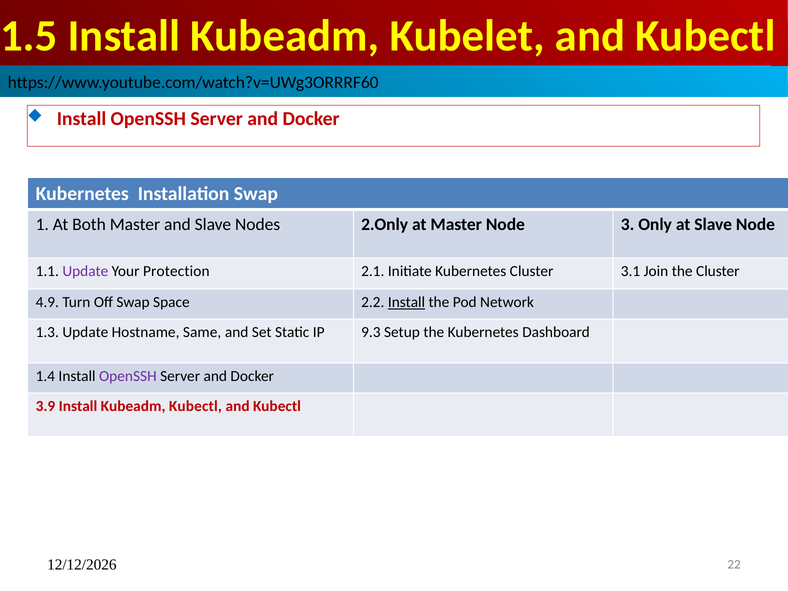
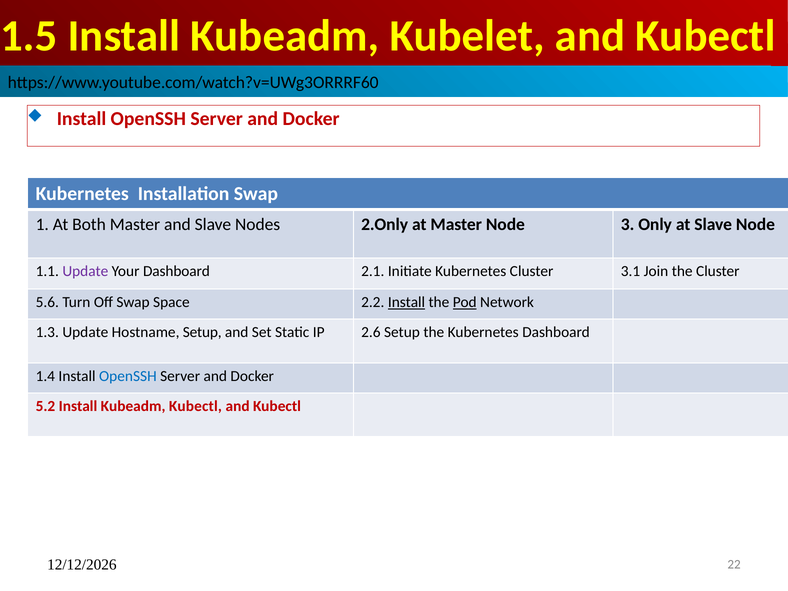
Your Protection: Protection -> Dashboard (176, 271)
4.9: 4.9 -> 5.6 (47, 302)
Pod underline: none -> present (465, 302)
Hostname Same: Same -> Setup (202, 332)
9.3: 9.3 -> 2.6 (371, 332)
OpenSSH colour: purple -> blue (128, 376)
3.9: 3.9 -> 5.2 (45, 406)
